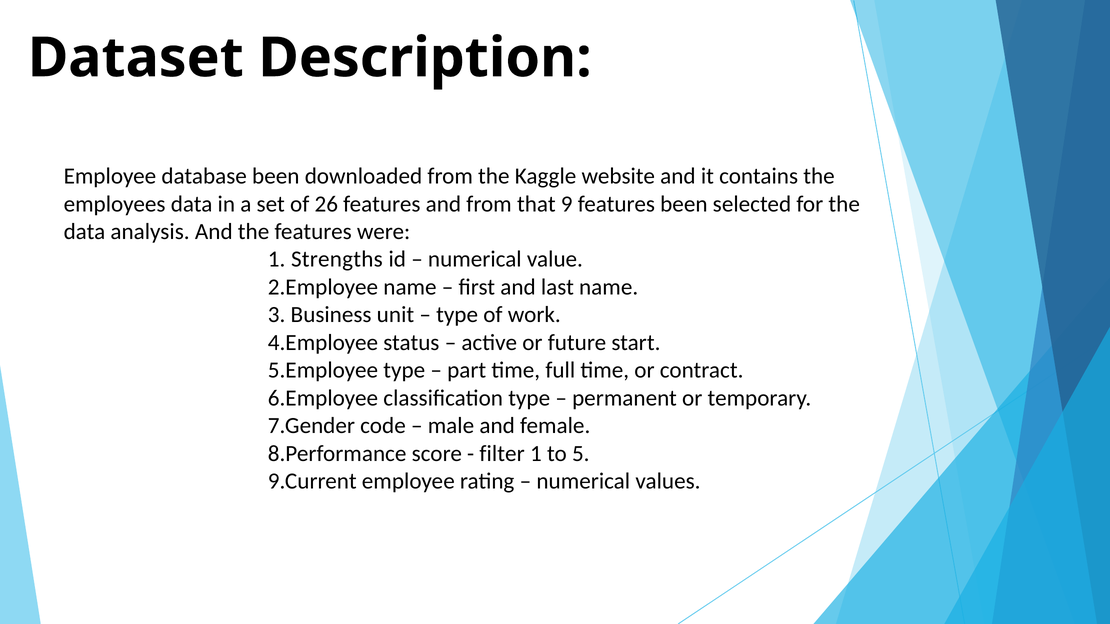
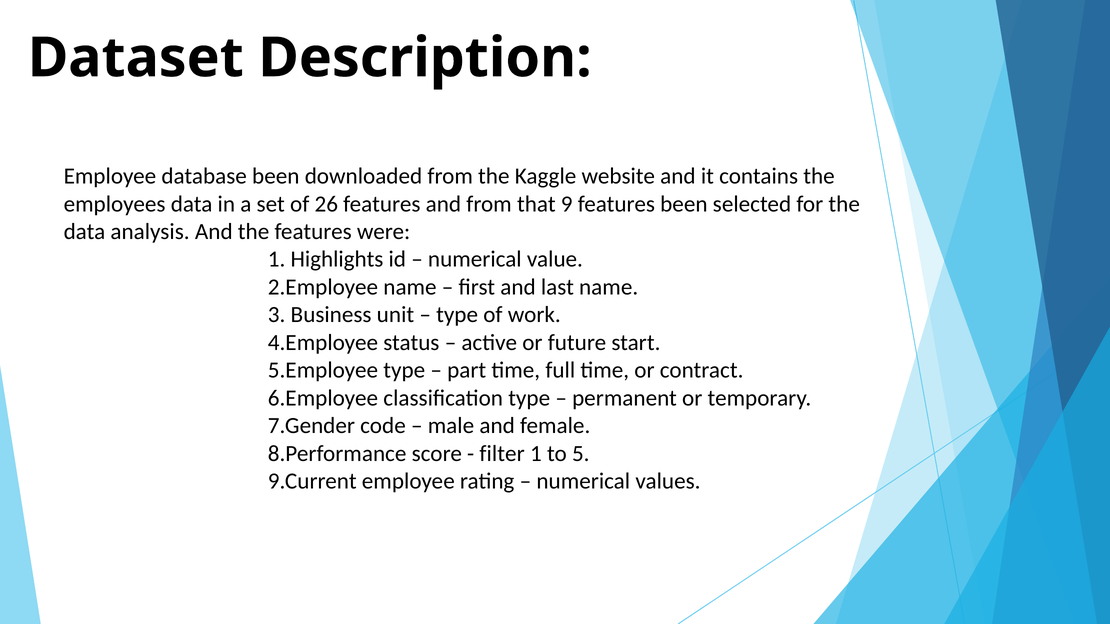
Strengths: Strengths -> Highlights (337, 260)
